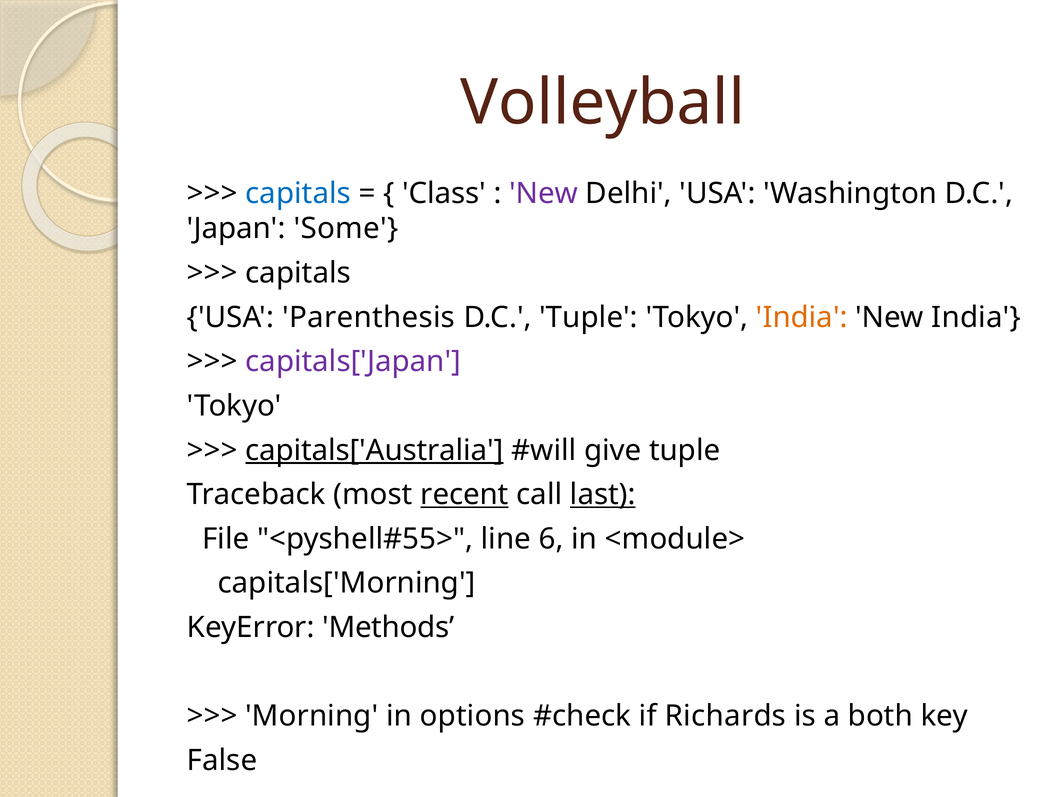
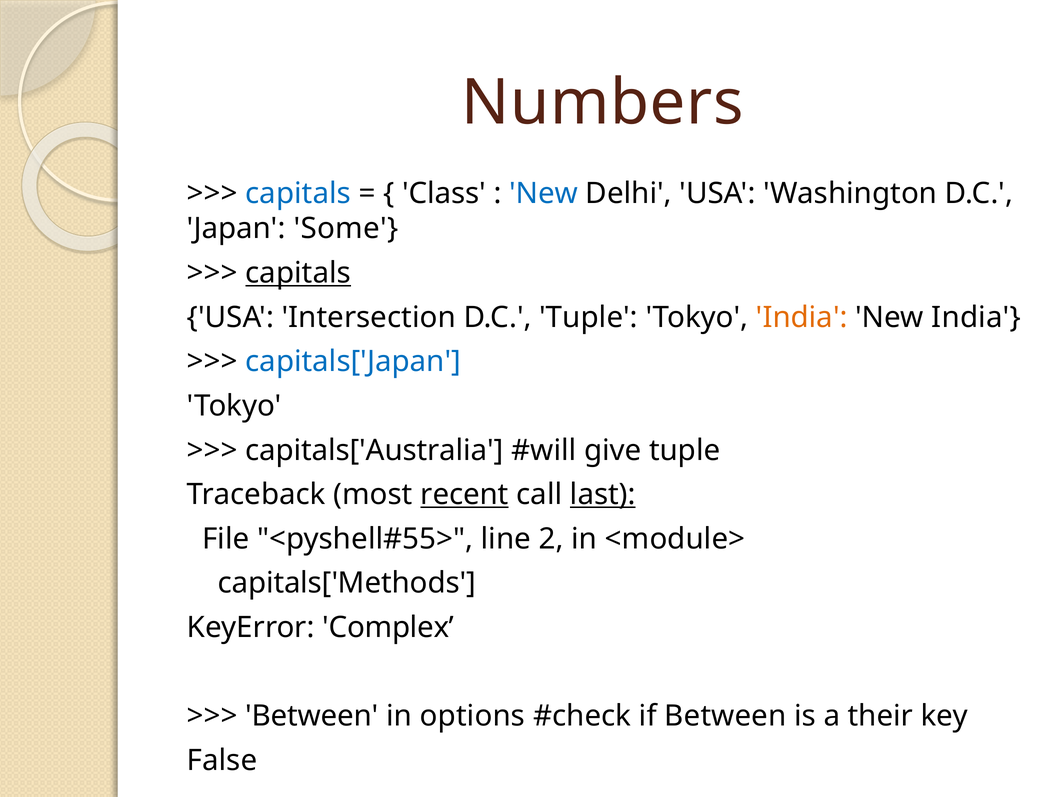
Volleyball: Volleyball -> Numbers (602, 103)
New colour: purple -> blue (544, 193)
capitals underline: none -> present (298, 273)
Parenthesis: Parenthesis -> Intersection (369, 317)
capitals['Japan colour: purple -> blue (353, 362)
capitals['Australia underline: present -> none (374, 450)
6: 6 -> 2 (551, 539)
capitals['Morning: capitals['Morning -> capitals['Methods (347, 583)
Methods: Methods -> Complex (388, 628)
Morning: Morning -> Between (312, 716)
if Richards: Richards -> Between (725, 716)
both: both -> their (880, 716)
